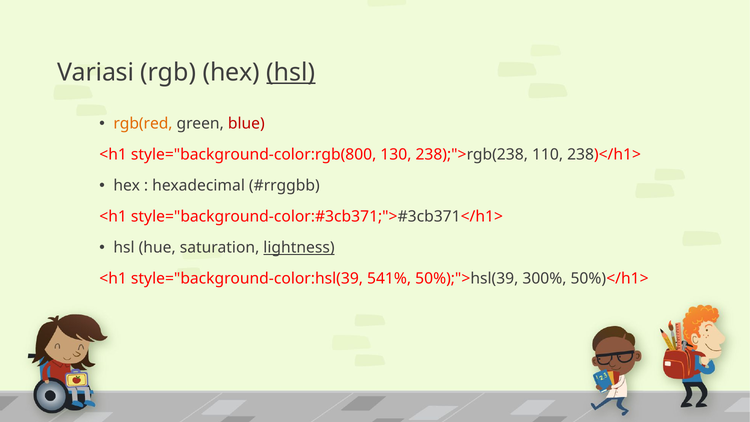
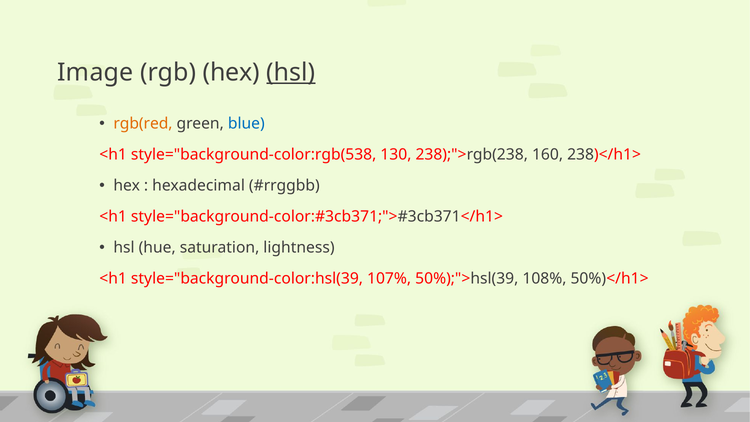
Variasi: Variasi -> Image (95, 73)
blue colour: red -> blue (246, 124)
style="background-color:rgb(800: style="background-color:rgb(800 -> style="background-color:rgb(538 (254, 155)
110: 110 -> 160 (548, 155)
lightness underline: present -> none (299, 248)
541%: 541% -> 107% (389, 278)
300%: 300% -> 108% (544, 278)
